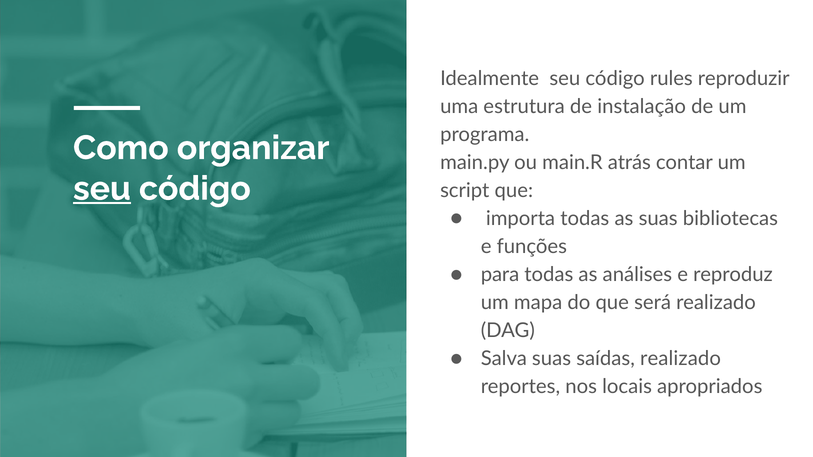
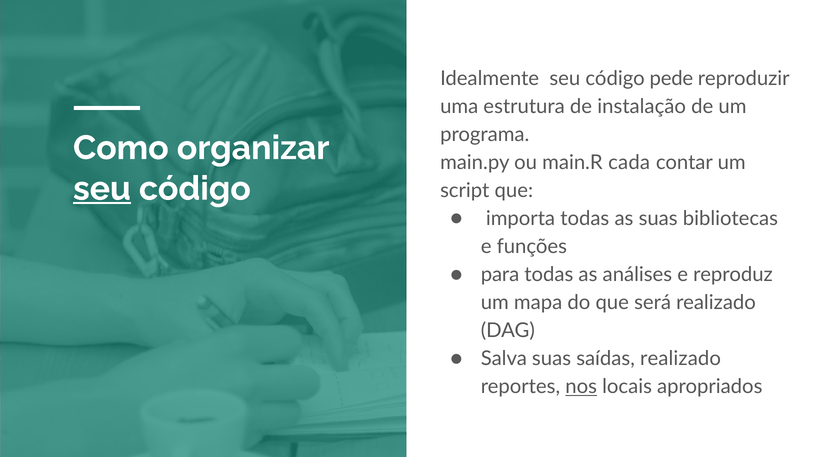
rules: rules -> pede (671, 79)
atrás: atrás -> cada (629, 163)
nos underline: none -> present (581, 387)
